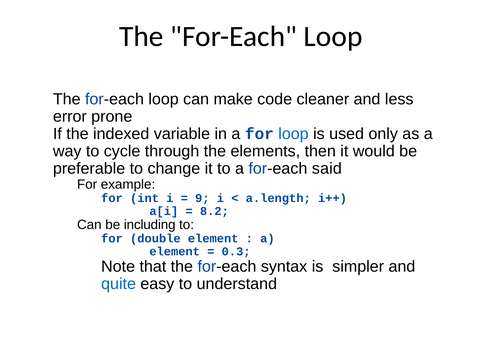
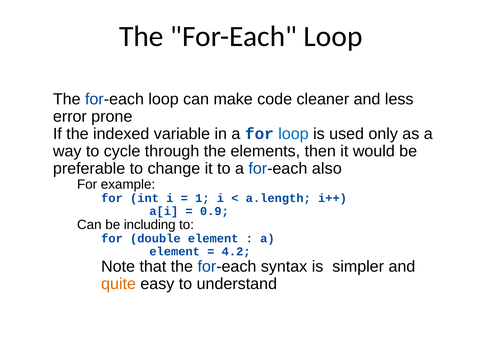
said: said -> also (327, 169)
9: 9 -> 1 (202, 198)
8.2: 8.2 -> 0.9 (214, 211)
0.3: 0.3 -> 4.2 (236, 252)
quite colour: blue -> orange (119, 284)
